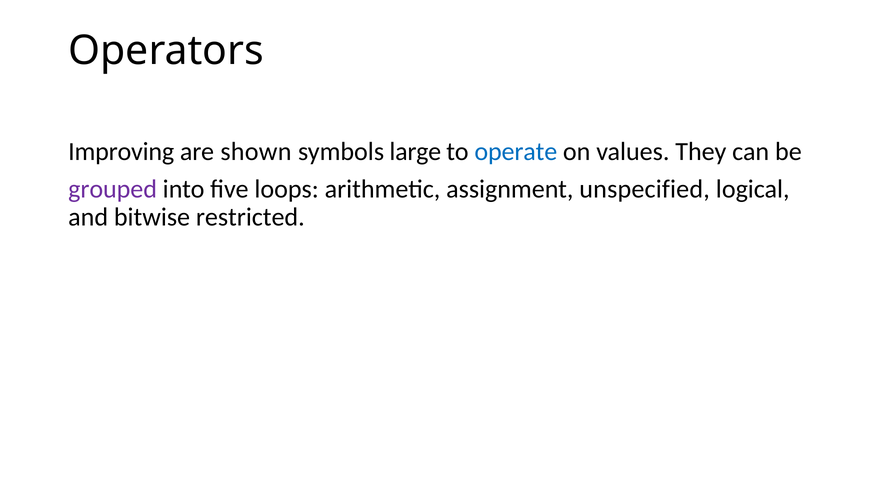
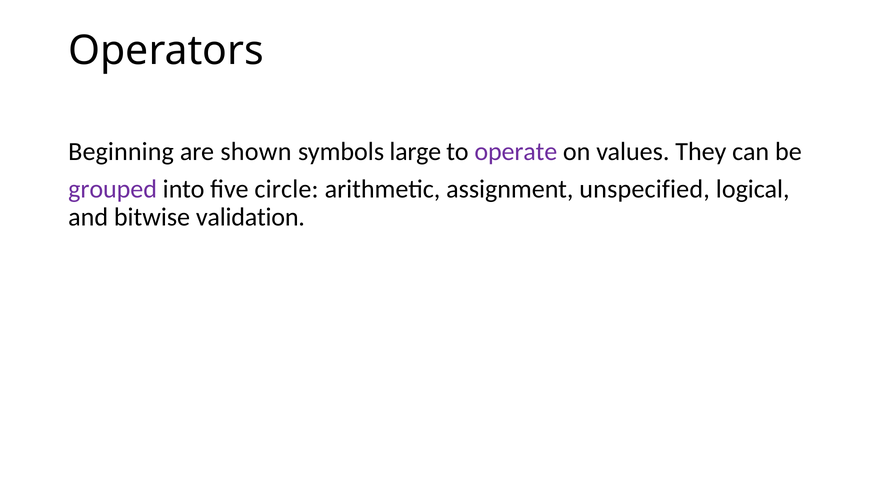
Improving: Improving -> Beginning (121, 151)
operate colour: blue -> purple (516, 151)
loops: loops -> circle (286, 189)
restricted: restricted -> validation (250, 217)
